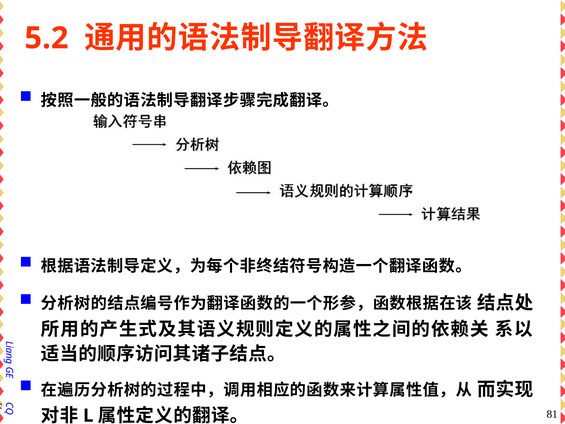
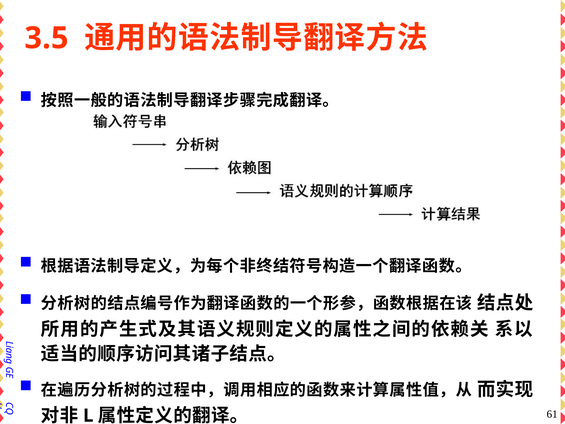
5.2: 5.2 -> 3.5 (46, 38)
81: 81 -> 61 (552, 414)
